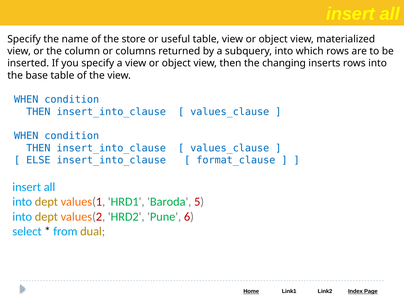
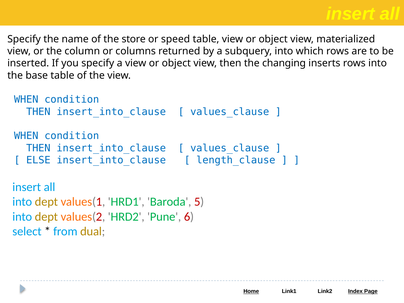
useful: useful -> speed (176, 39)
format_clause: format_clause -> length_clause (236, 160)
